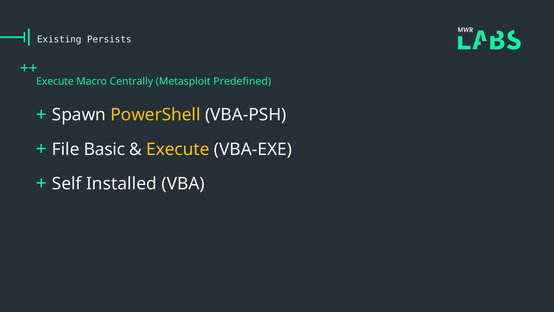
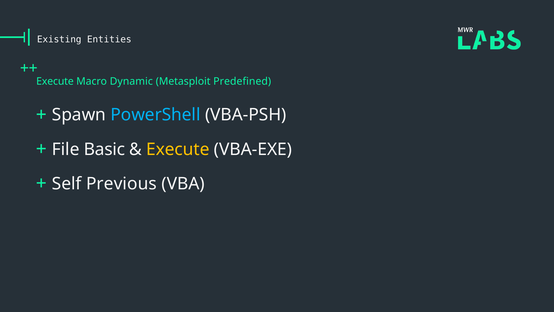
Persists: Persists -> Entities (109, 39)
Centrally: Centrally -> Dynamic (131, 81)
PowerShell colour: yellow -> light blue (156, 115)
Installed: Installed -> Previous (121, 184)
